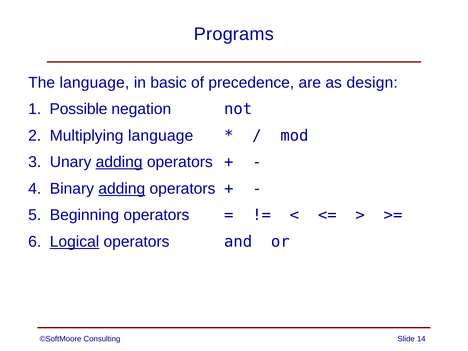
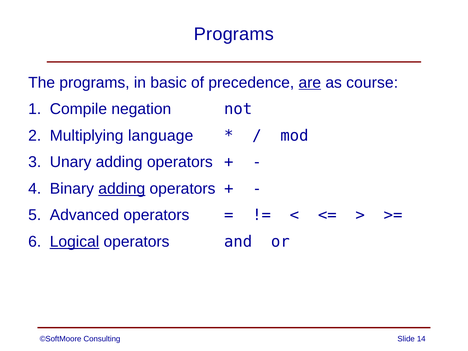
The language: language -> programs (94, 83)
are underline: none -> present (310, 83)
design: design -> course (372, 83)
Possible: Possible -> Compile (78, 109)
adding underline: present -> none (119, 162)
Beginning: Beginning -> Advanced (84, 215)
